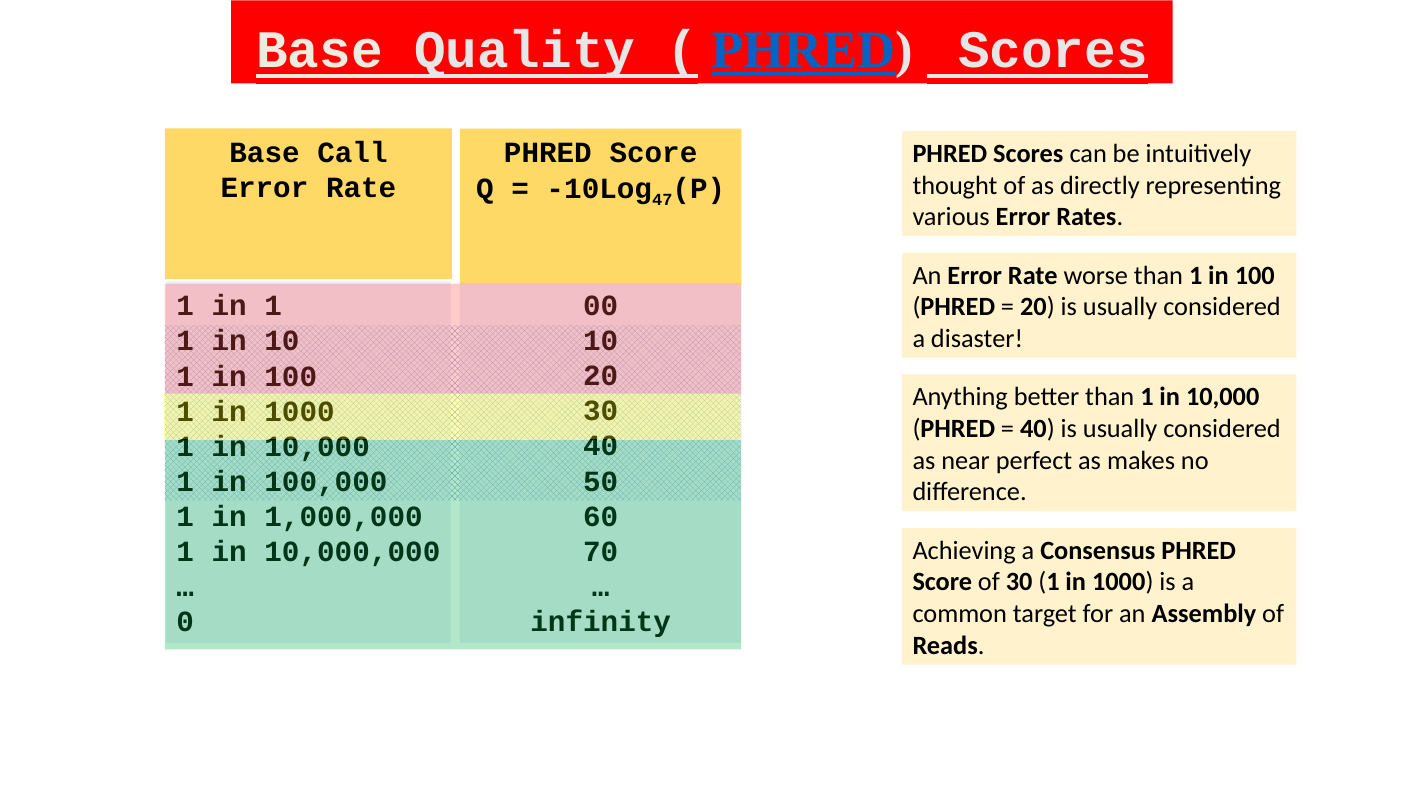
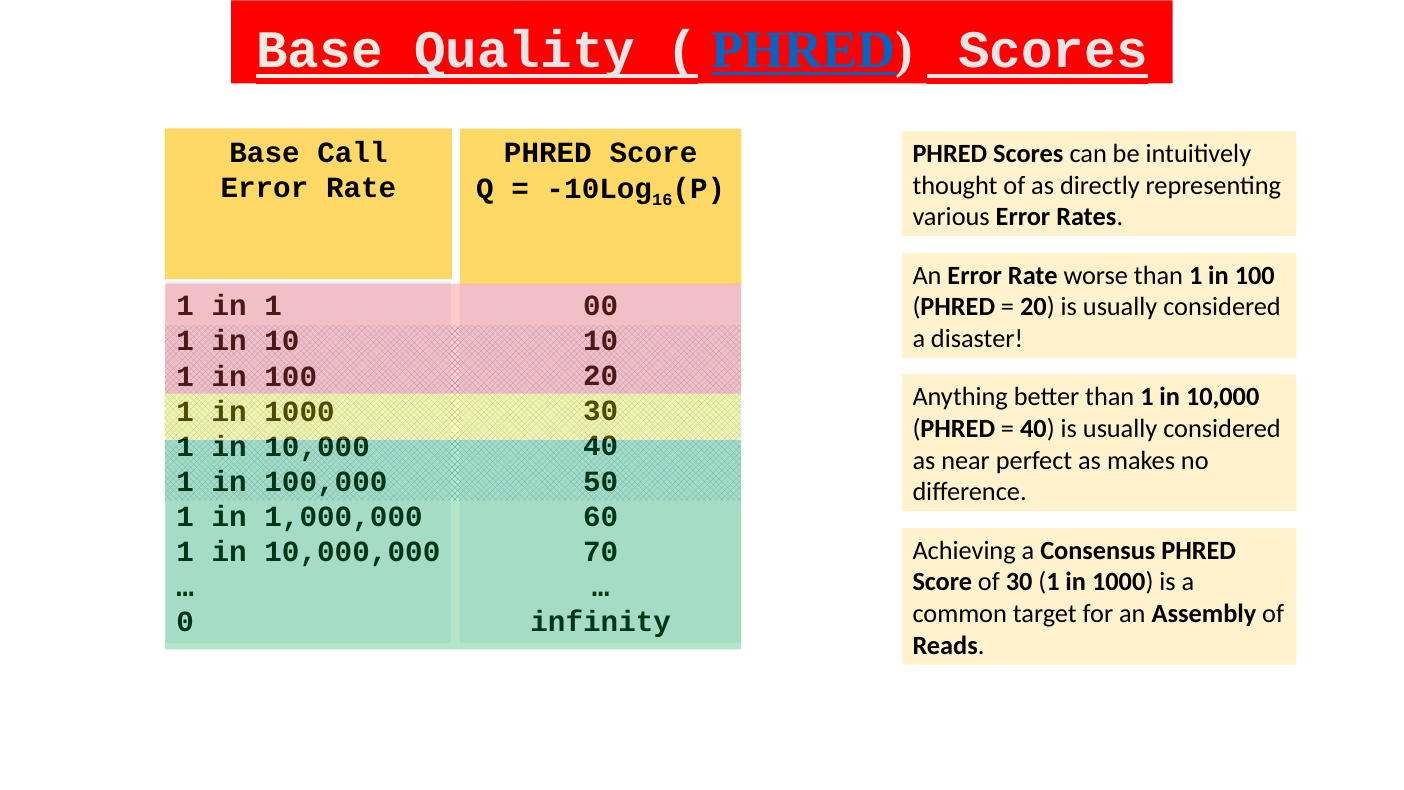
47: 47 -> 16 (662, 200)
